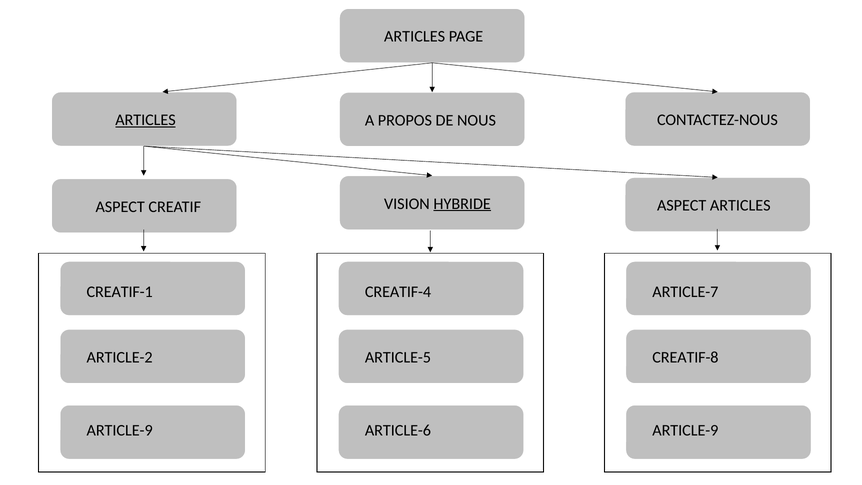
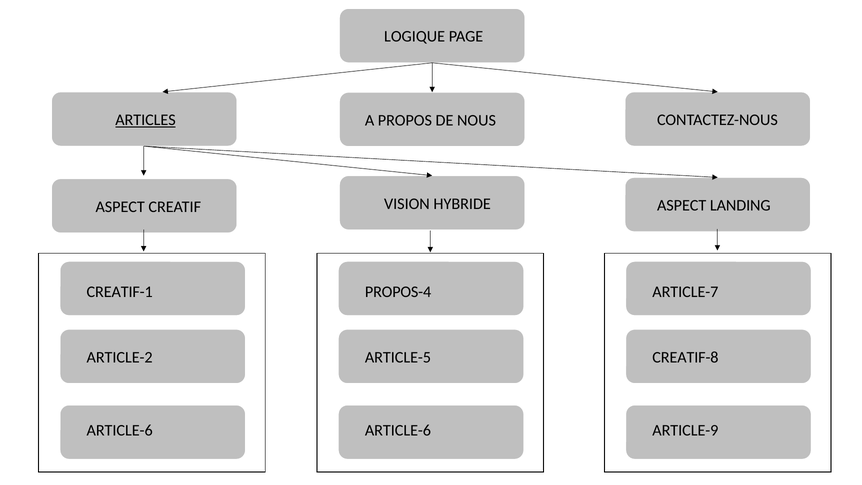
ARTICLES: ARTICLES -> LOGIQUE (415, 37)
HYBRIDE underline: present -> none (462, 204)
ASPECT ARTICLES: ARTICLES -> LANDING (740, 205)
CREATIF-4: CREATIF-4 -> PROPOS-4 (398, 292)
ARTICLE-9: ARTICLE-9 -> ARTICLE-6 (120, 430)
